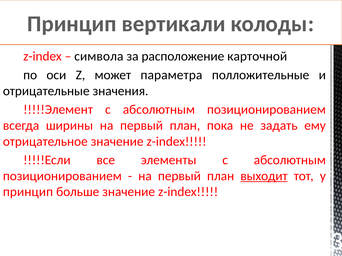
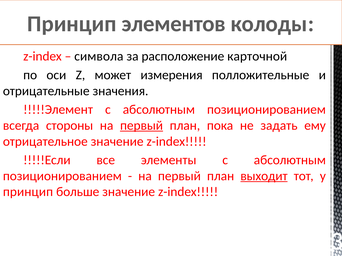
вертикали: вертикали -> элементов (174, 24)
параметра: параметра -> измерения (172, 75)
ширины: ширины -> стороны (70, 126)
первый underline: none -> present (142, 126)
